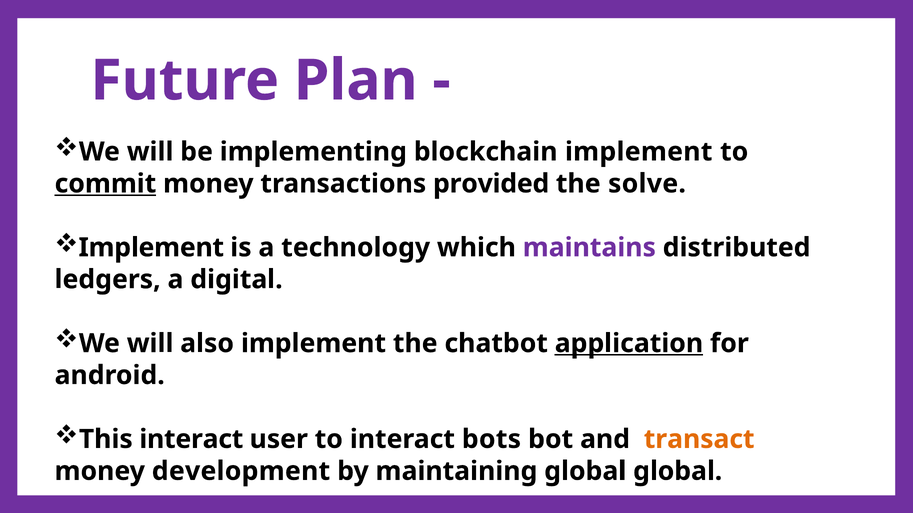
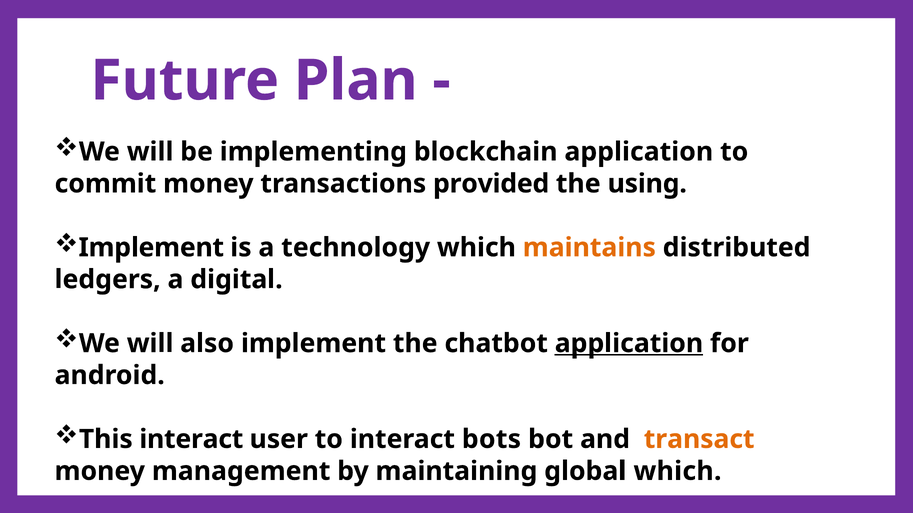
blockchain implement: implement -> application (639, 152)
commit underline: present -> none (105, 184)
solve: solve -> using (647, 184)
maintains colour: purple -> orange (589, 248)
development: development -> management (241, 472)
global global: global -> which (677, 472)
